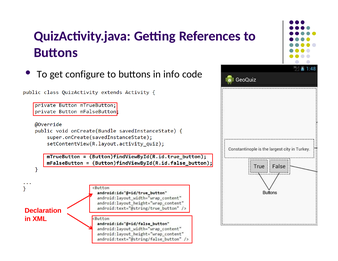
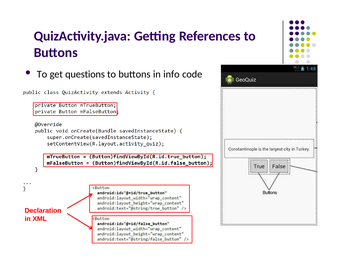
configure: configure -> questions (85, 74)
